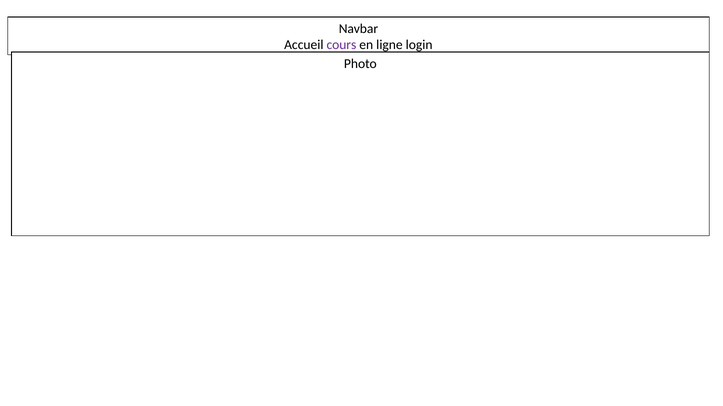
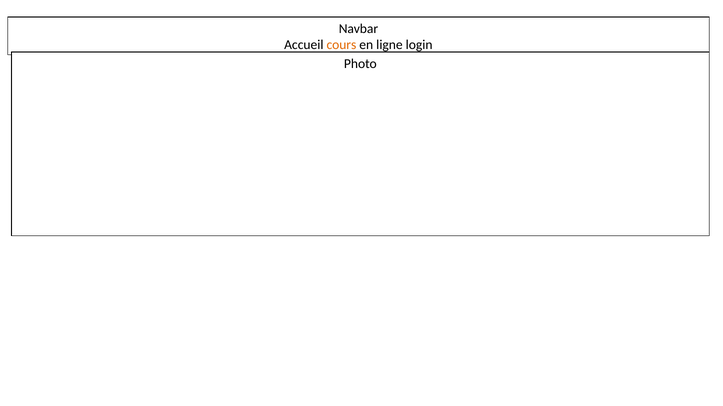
cours colour: purple -> orange (341, 45)
